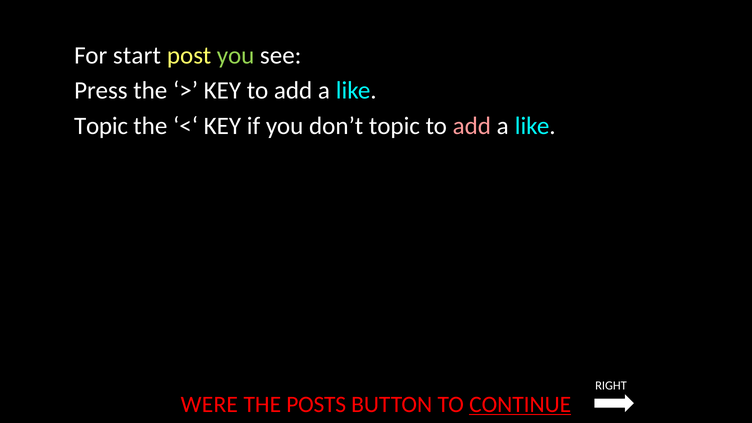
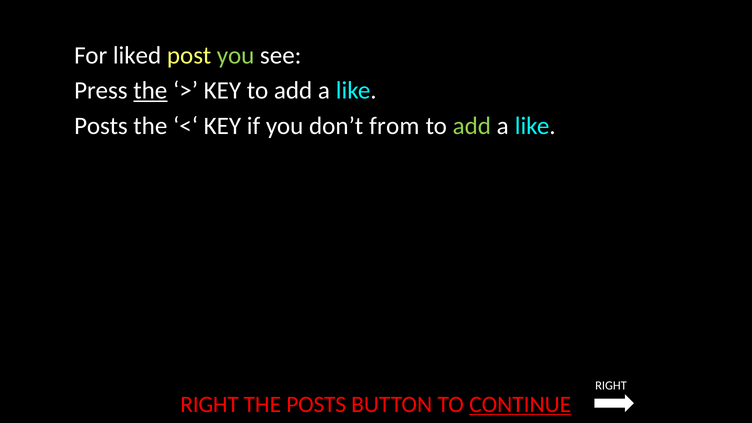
start: start -> liked (137, 56)
the underline: none -> present (150, 91)
Topic: Topic -> Posts (101, 126)
don’t topic: topic -> from (394, 126)
add colour: pink -> light green (472, 126)
WERE: WERE -> RIGHT (210, 404)
